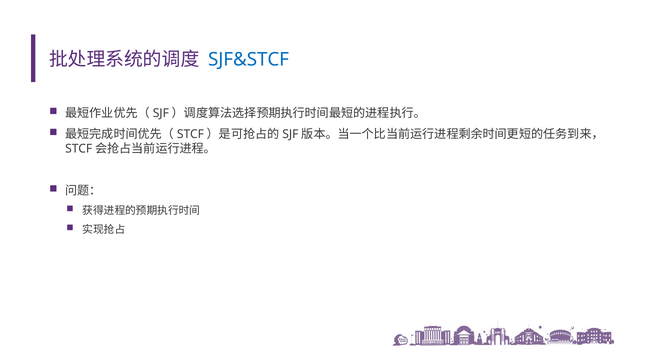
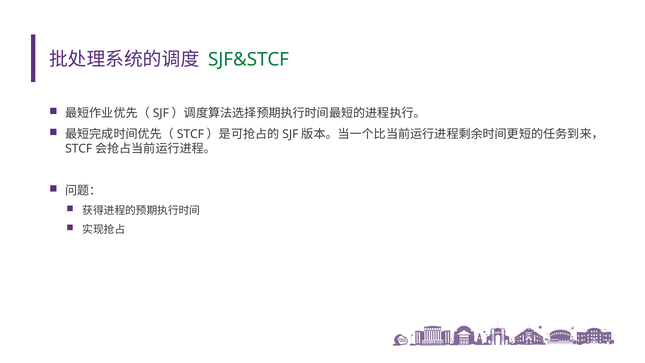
SJF&STCF colour: blue -> green (249, 60)
